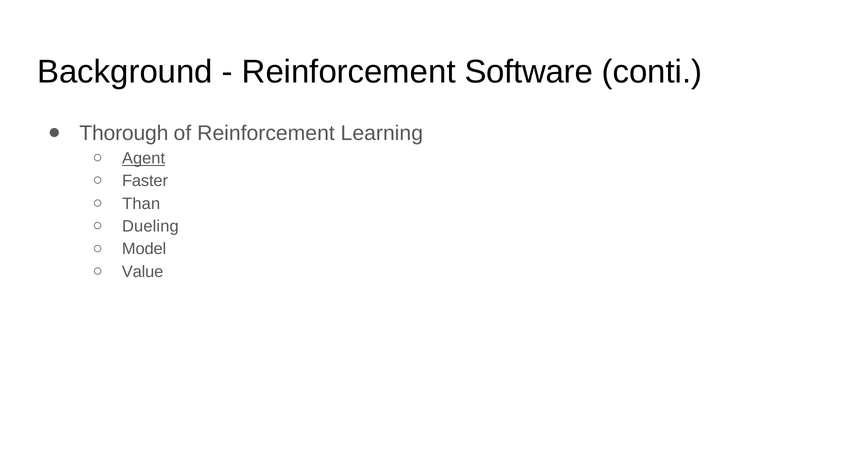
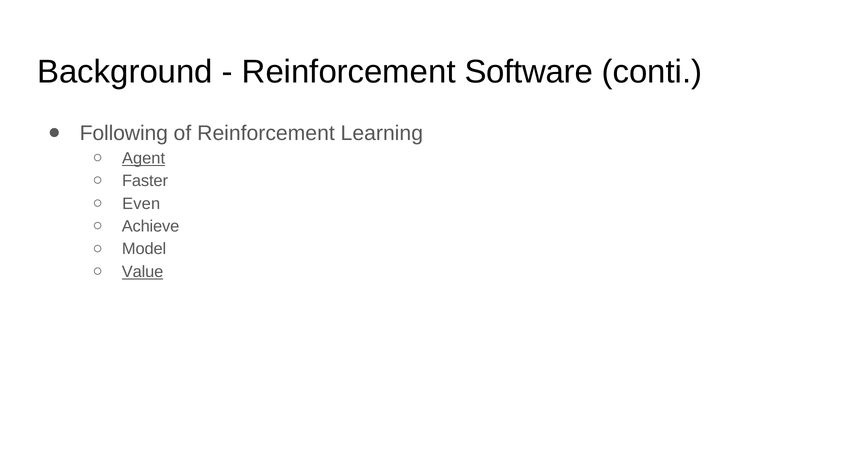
Thorough: Thorough -> Following (124, 133)
Than: Than -> Even (141, 204)
Dueling: Dueling -> Achieve (151, 227)
Value underline: none -> present (143, 272)
